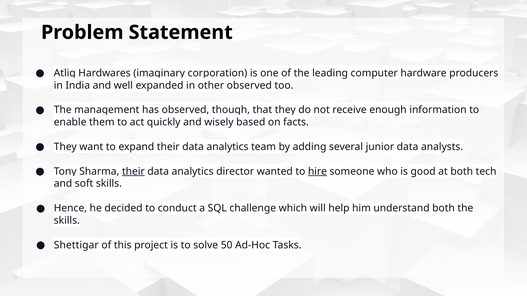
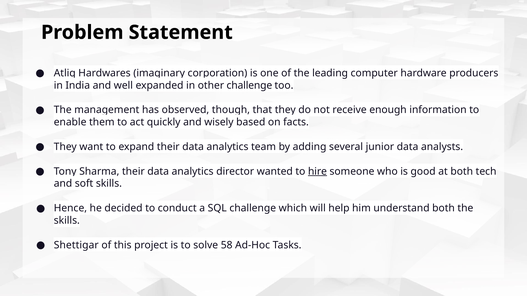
other observed: observed -> challenge (249, 85)
their underline: present -> none (133, 172)
50: 50 -> 58 (227, 245)
